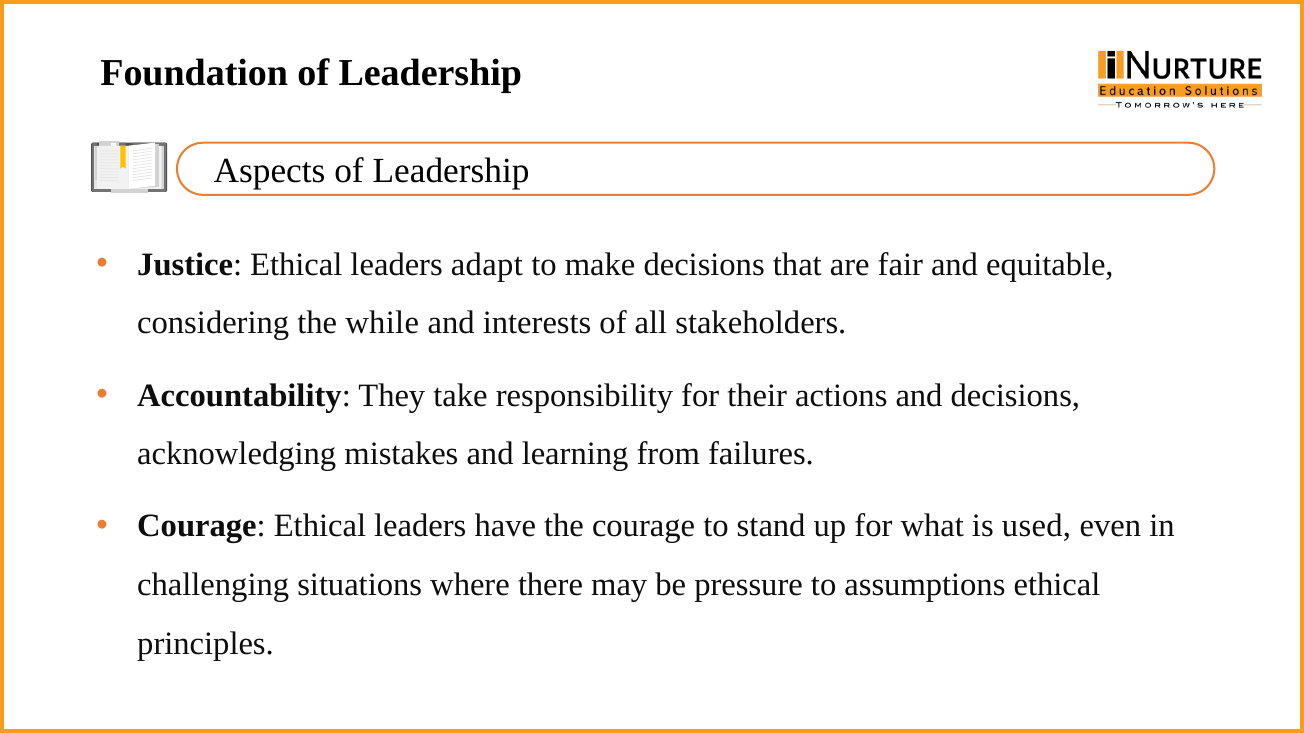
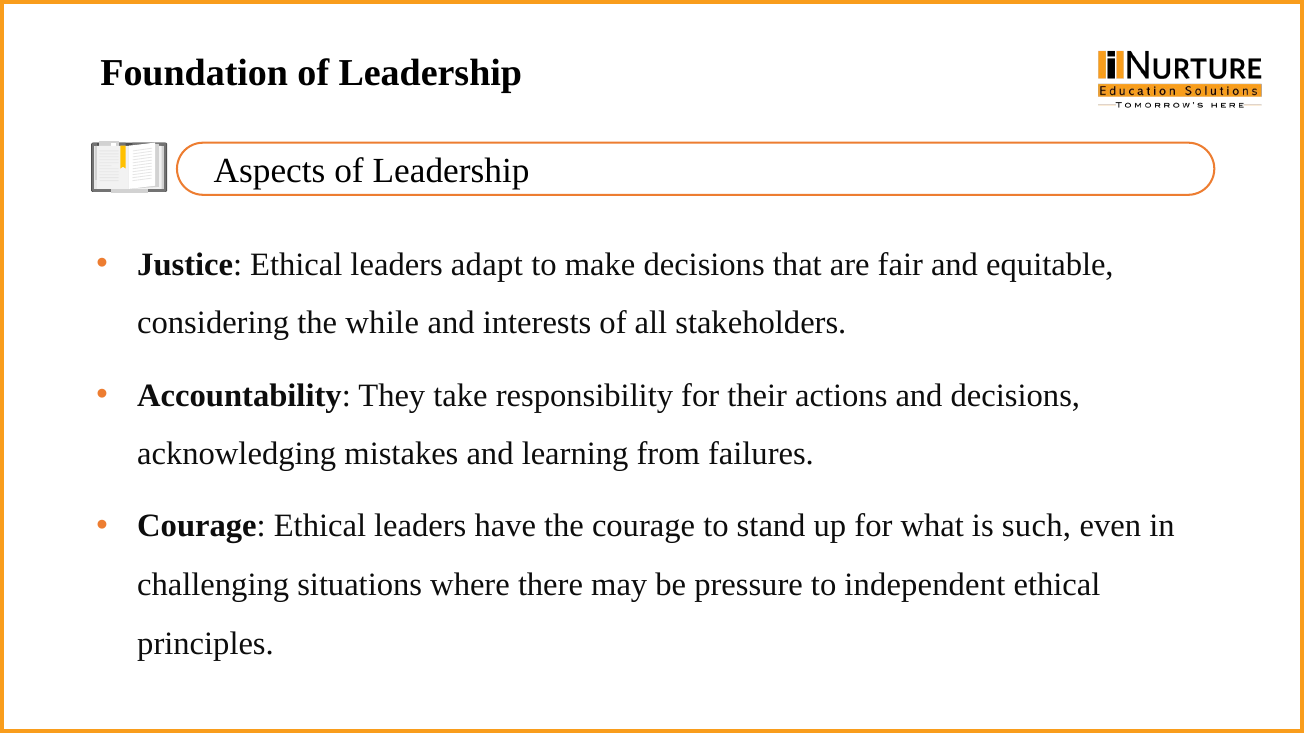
used: used -> such (1037, 526)
assumptions: assumptions -> independent (925, 585)
